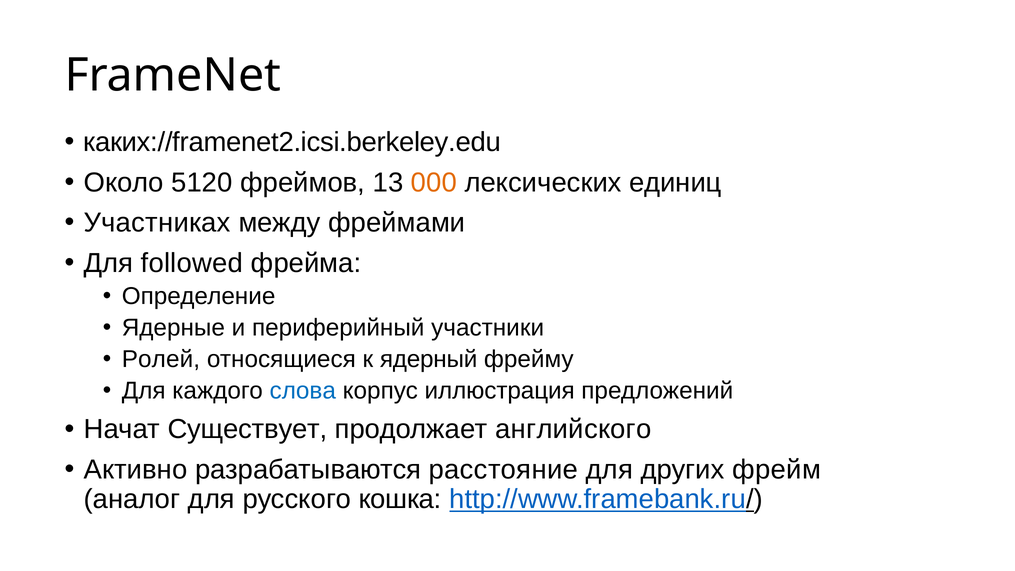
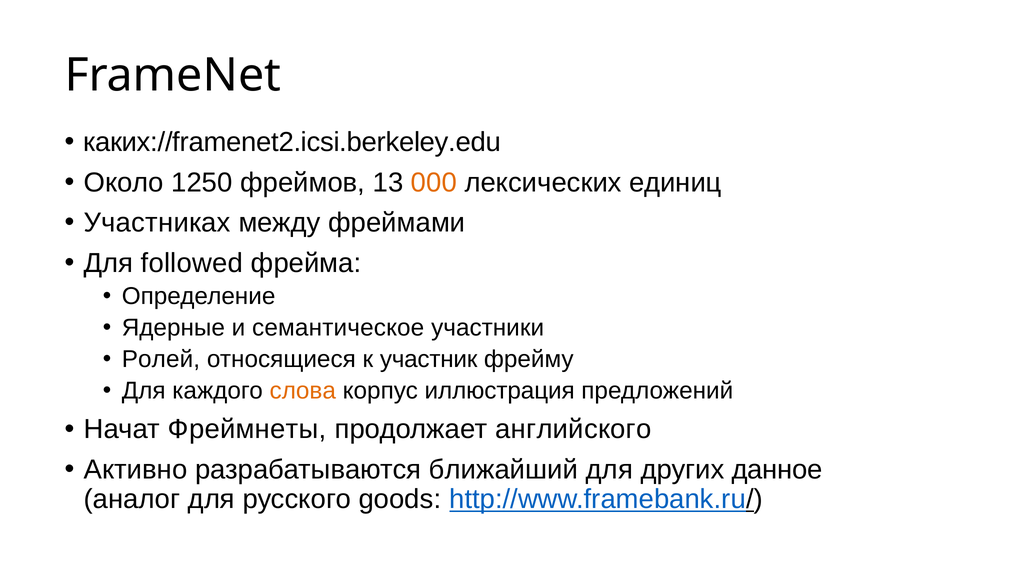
5120: 5120 -> 1250 (202, 182)
периферийный: периферийный -> семантическое (338, 328)
ядерный: ядерный -> участник (429, 359)
слова colour: blue -> orange (303, 391)
Существует: Существует -> Фреймнеты (247, 429)
расстояние: расстояние -> ближайший (503, 470)
фрейм: фрейм -> данное (777, 470)
кошка: кошка -> goods (400, 499)
